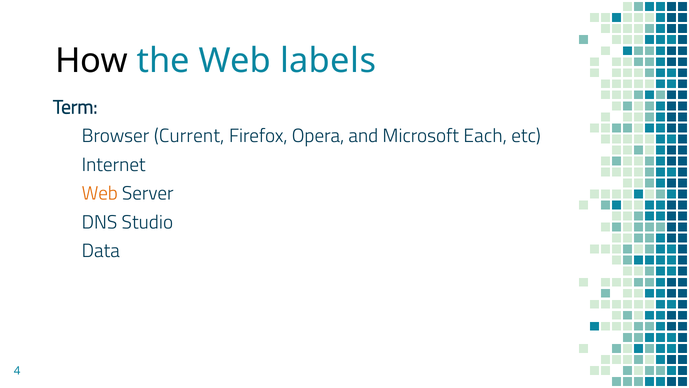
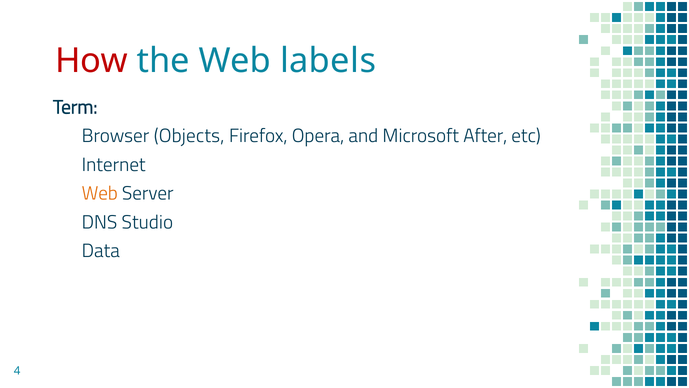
How colour: black -> red (92, 61)
Current: Current -> Objects (189, 136)
Each: Each -> After (485, 136)
